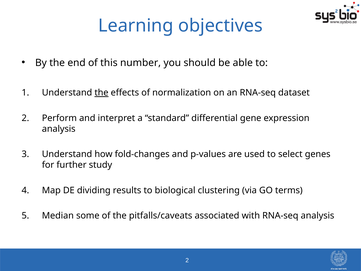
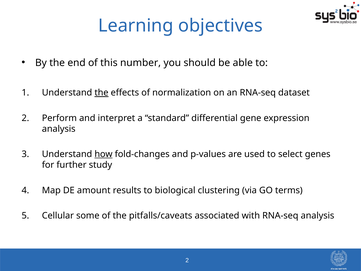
how underline: none -> present (103, 154)
dividing: dividing -> amount (94, 190)
Median: Median -> Cellular (58, 215)
